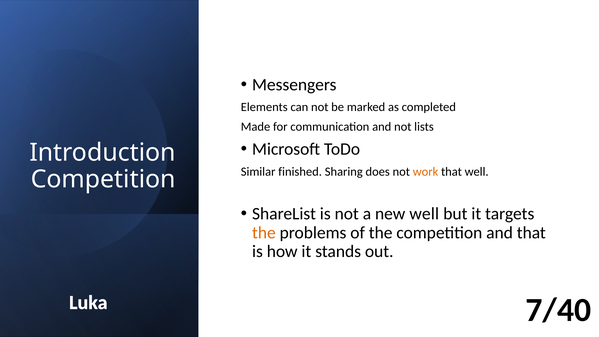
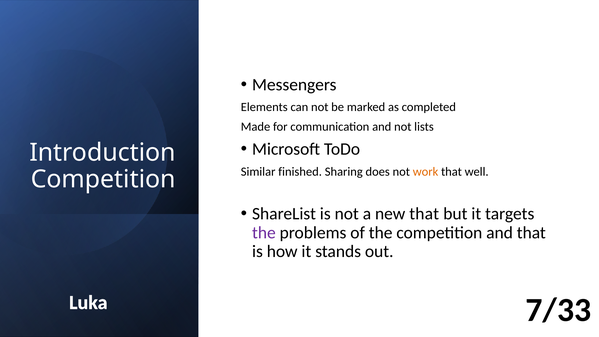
new well: well -> that (424, 214)
the colour: orange -> purple (264, 233)
7/40: 7/40 -> 7/33 (558, 310)
